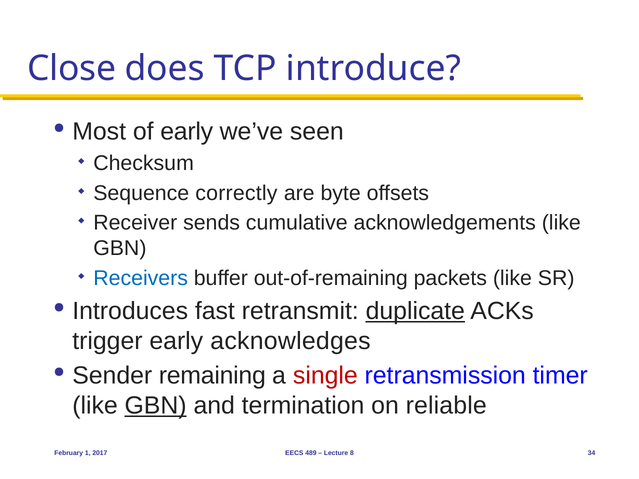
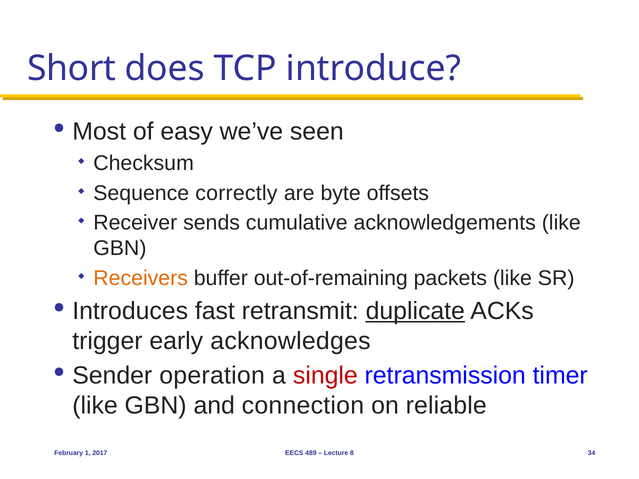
Close: Close -> Short (72, 68)
of early: early -> easy (187, 132)
Receivers colour: blue -> orange (141, 278)
remaining: remaining -> operation (212, 376)
GBN underline: present -> none (156, 406)
termination: termination -> connection (303, 406)
